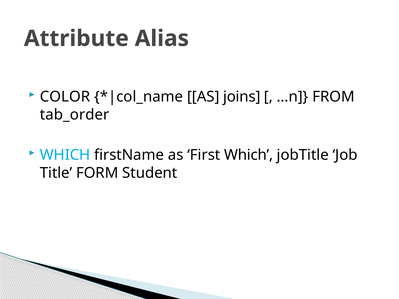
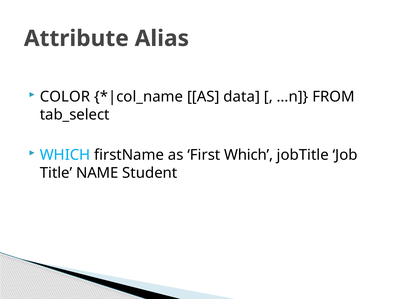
joins: joins -> data (242, 97)
tab_order: tab_order -> tab_select (75, 115)
FORM: FORM -> NAME (97, 173)
